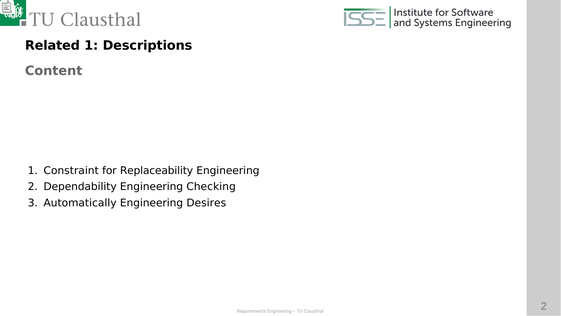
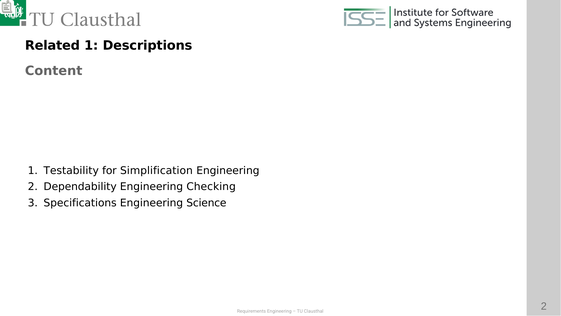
Constraint: Constraint -> Testability (71, 170)
Replaceability: Replaceability -> Simplification (156, 170)
Automatically: Automatically -> Specifications (80, 203)
Desires: Desires -> Science (206, 203)
